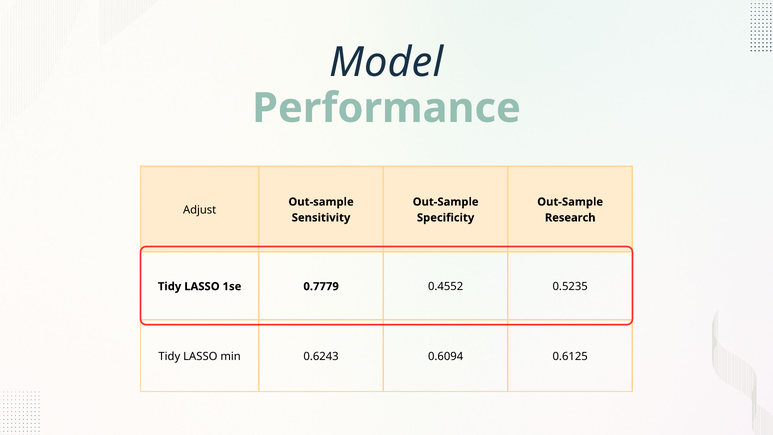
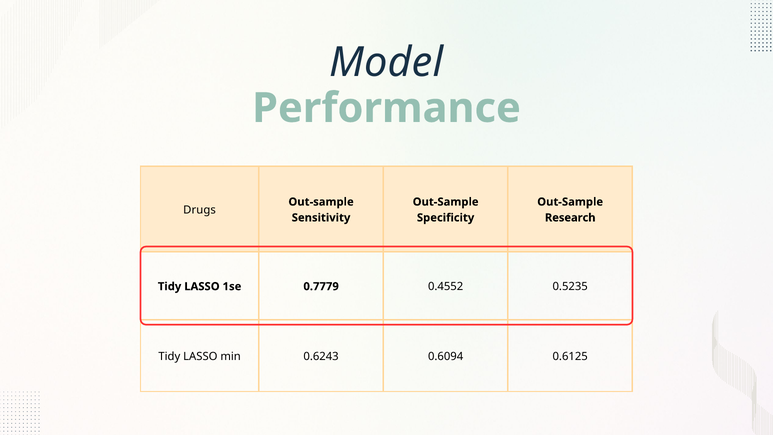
Adjust: Adjust -> Drugs (200, 210)
